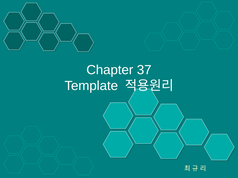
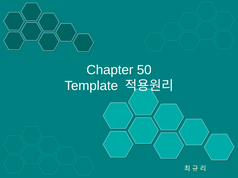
37: 37 -> 50 (144, 70)
